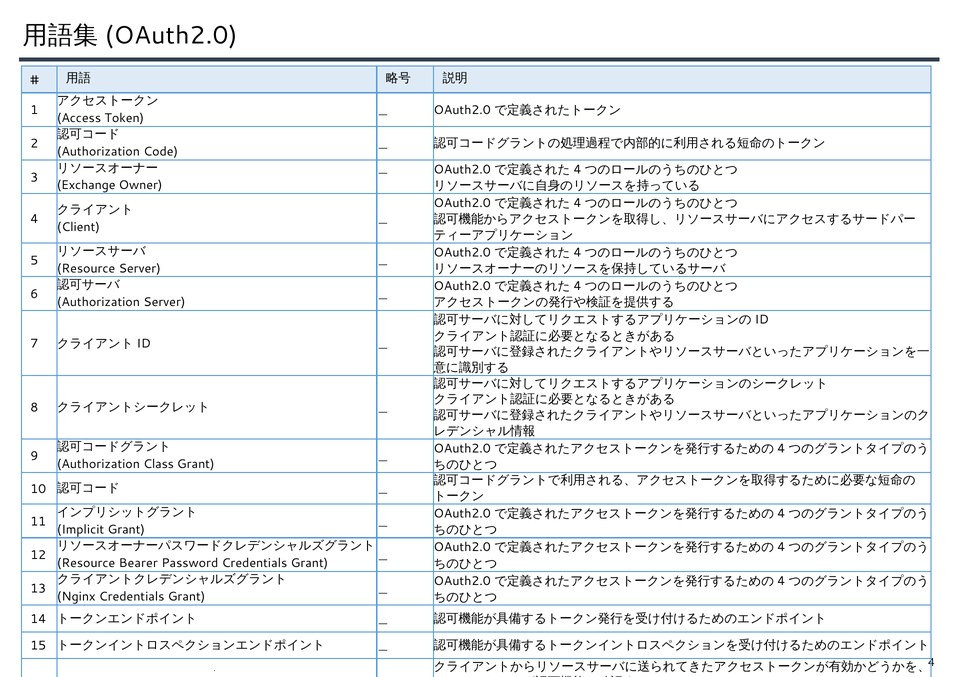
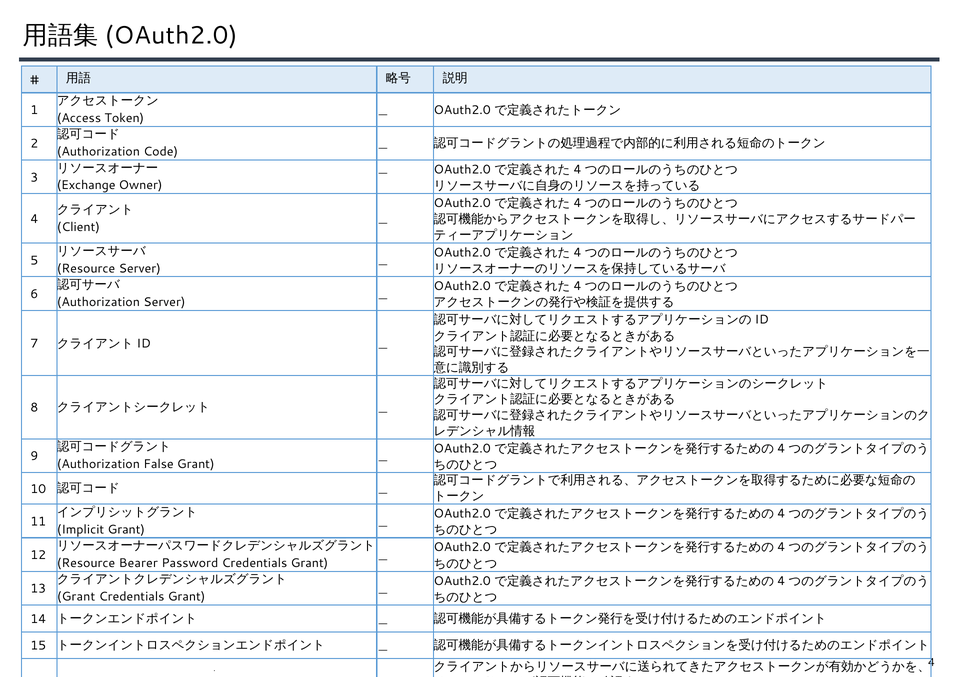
Class: Class -> False (159, 464)
Nginx: Nginx -> Grant (76, 597)
